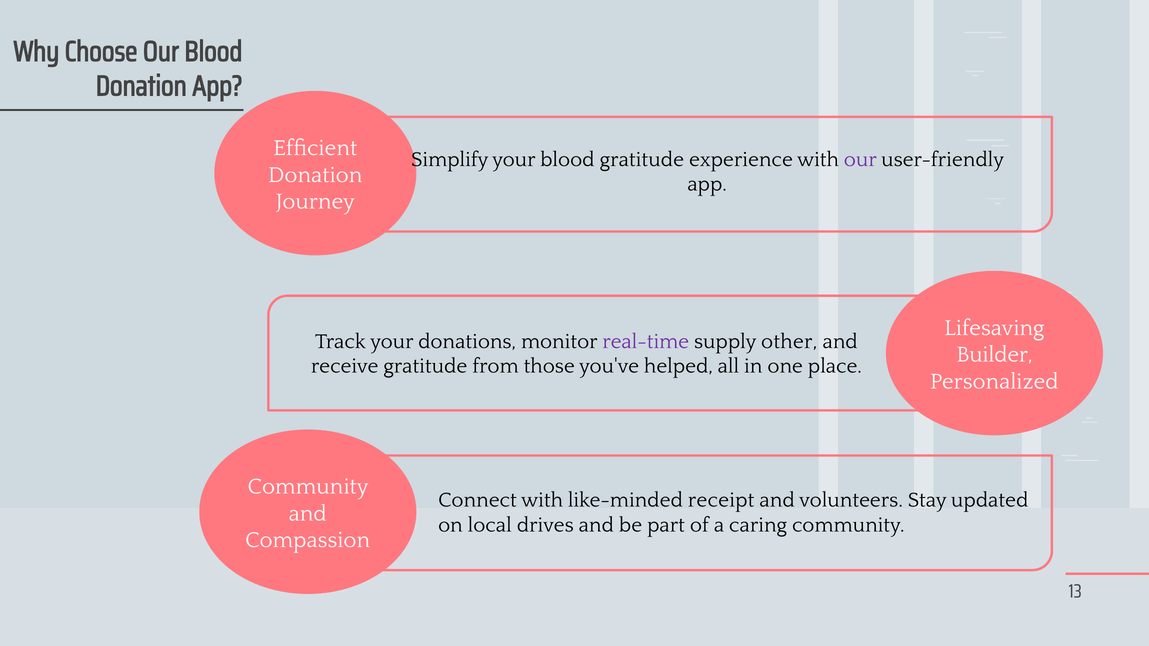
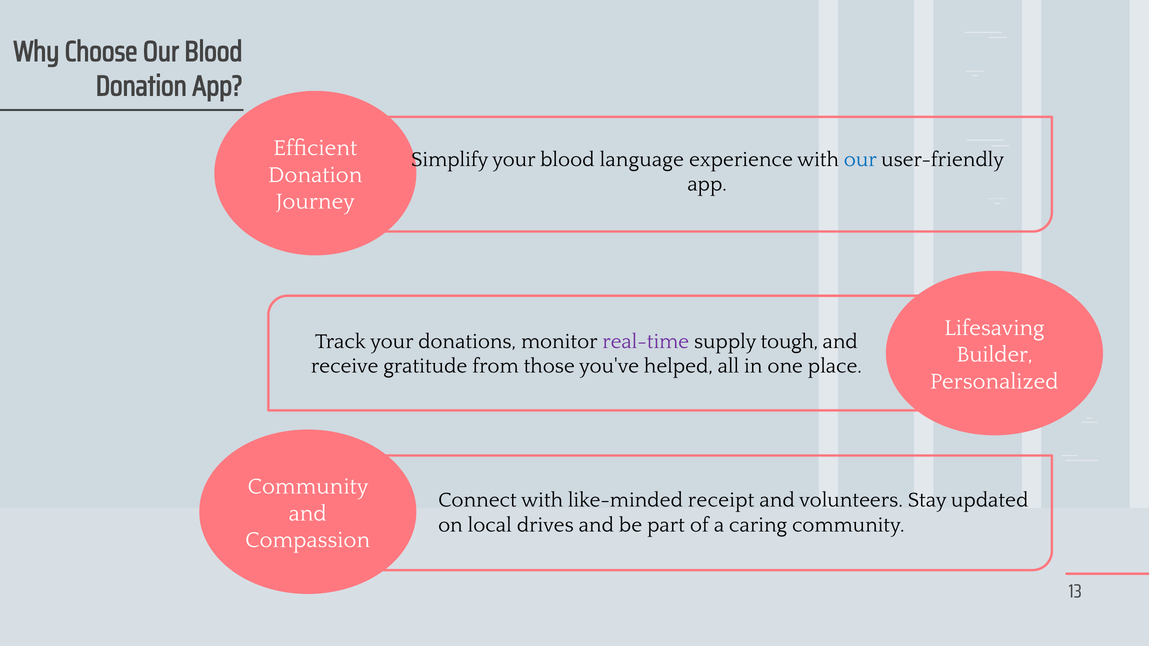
blood gratitude: gratitude -> language (642, 159)
our colour: purple -> blue (860, 159)
other: other -> tough (789, 341)
